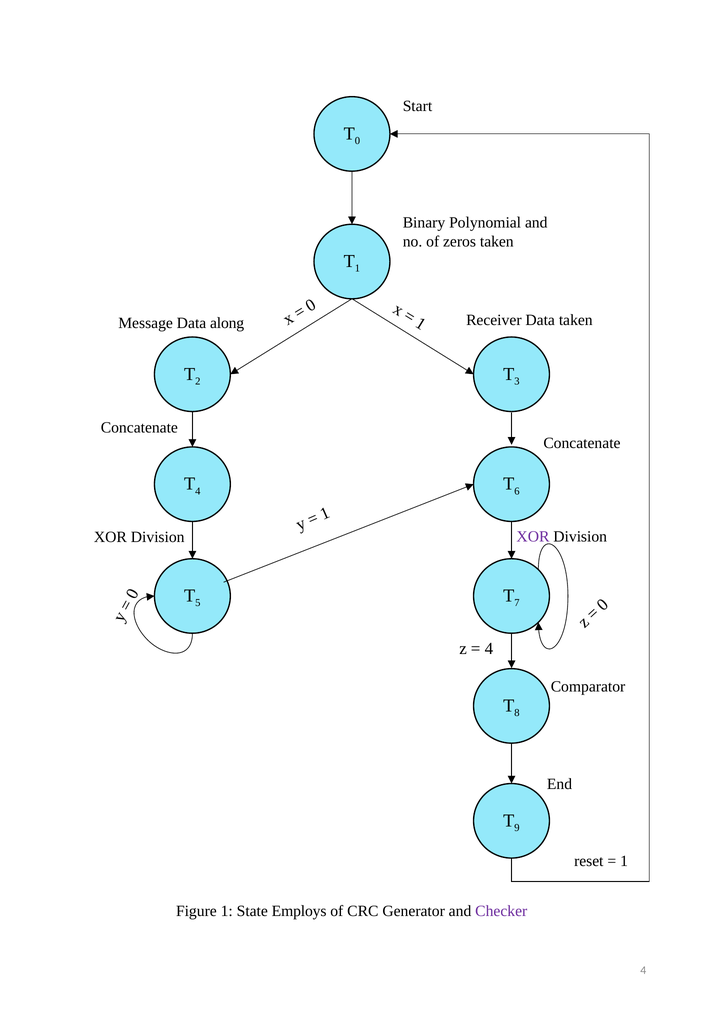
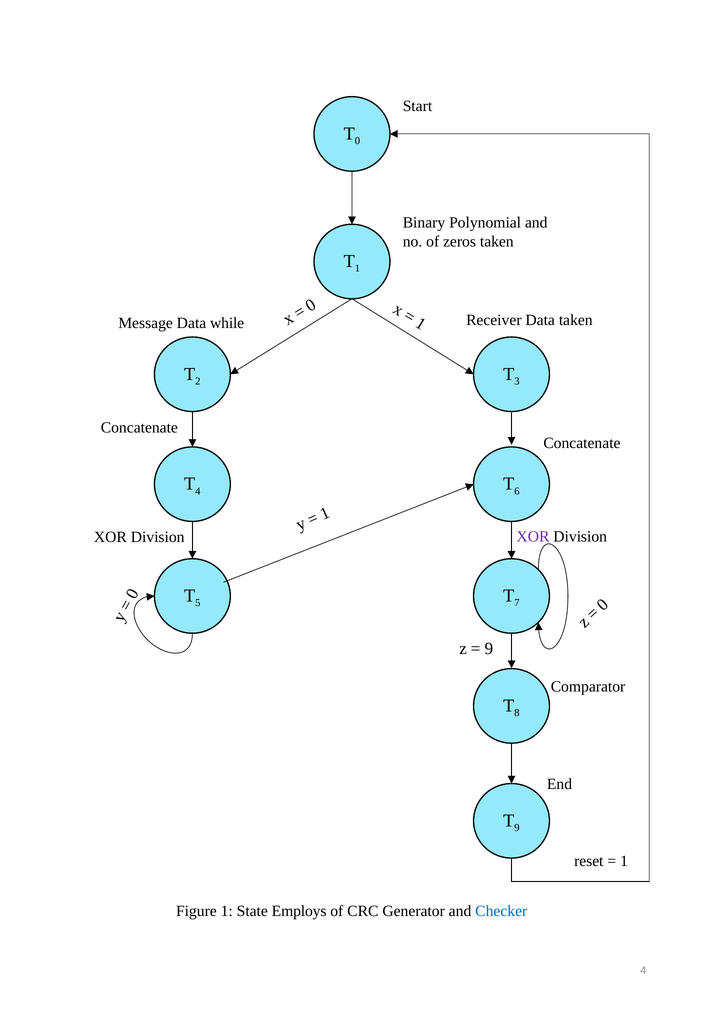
along: along -> while (227, 323)
4: 4 -> 9 (489, 649)
Checker colour: purple -> blue (501, 911)
